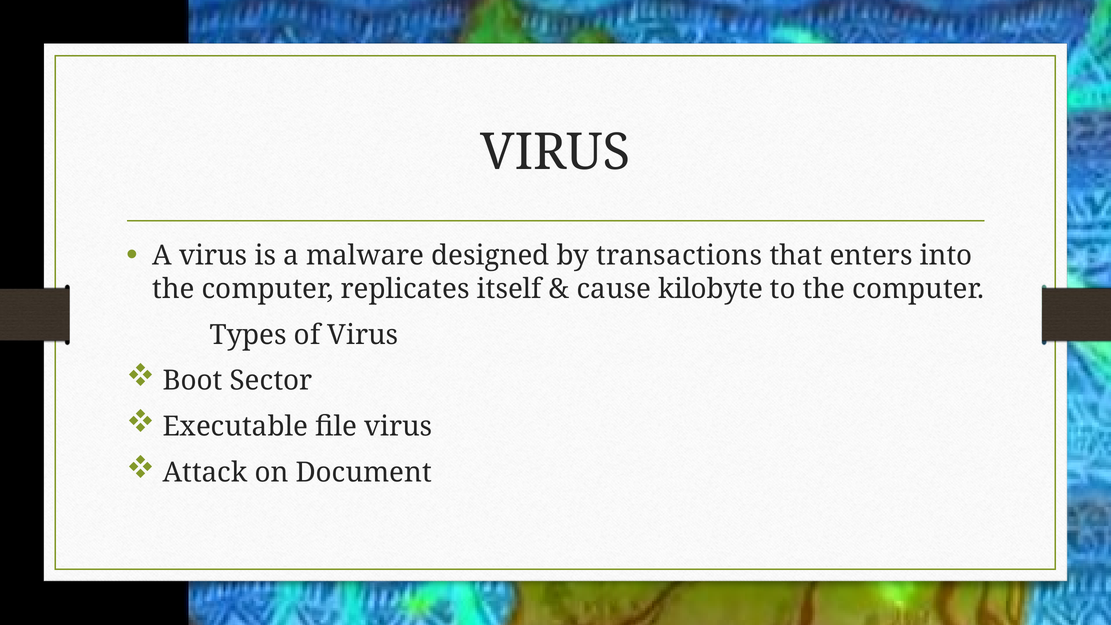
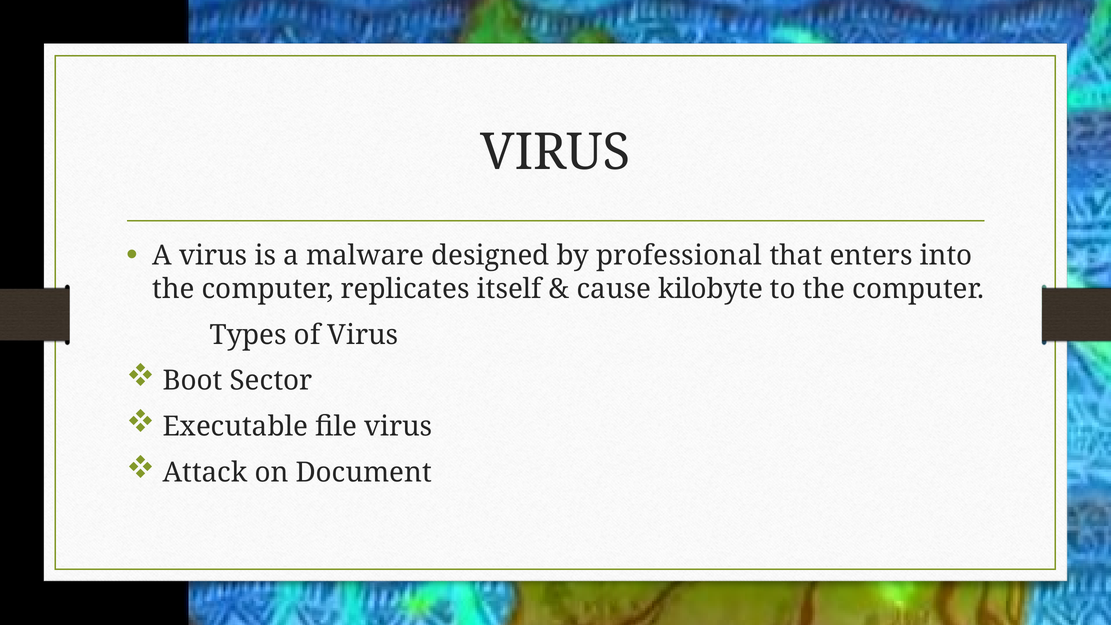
transactions: transactions -> professional (679, 256)
